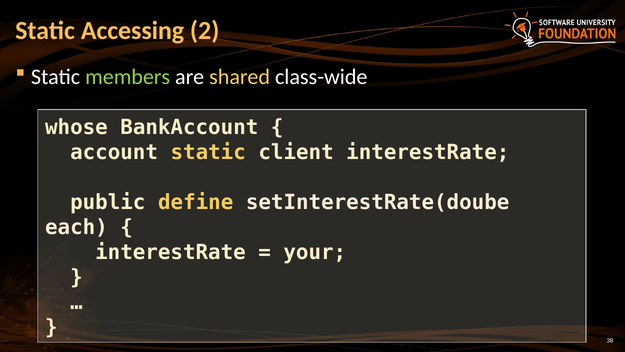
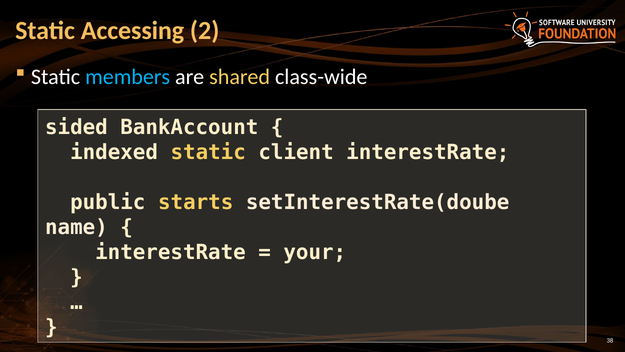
members colour: light green -> light blue (128, 77)
whose: whose -> sided (76, 127)
account: account -> indexed (114, 152)
define: define -> starts (196, 202)
each: each -> name (76, 227)
